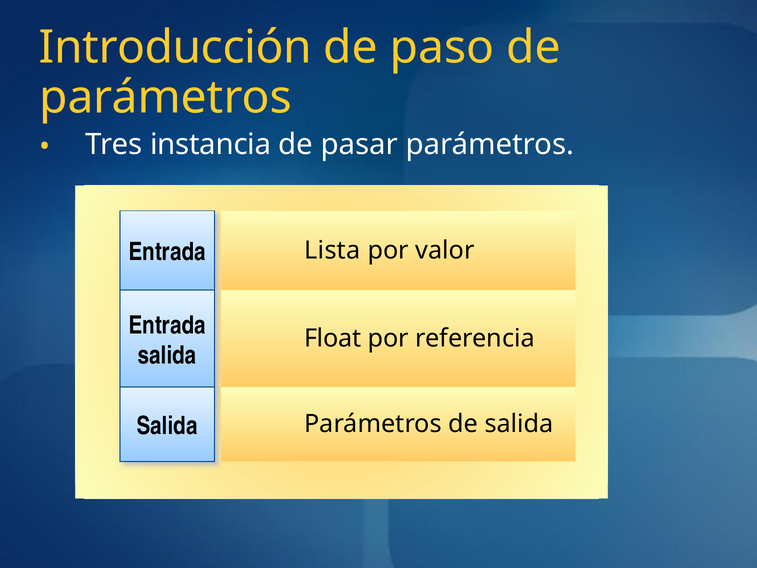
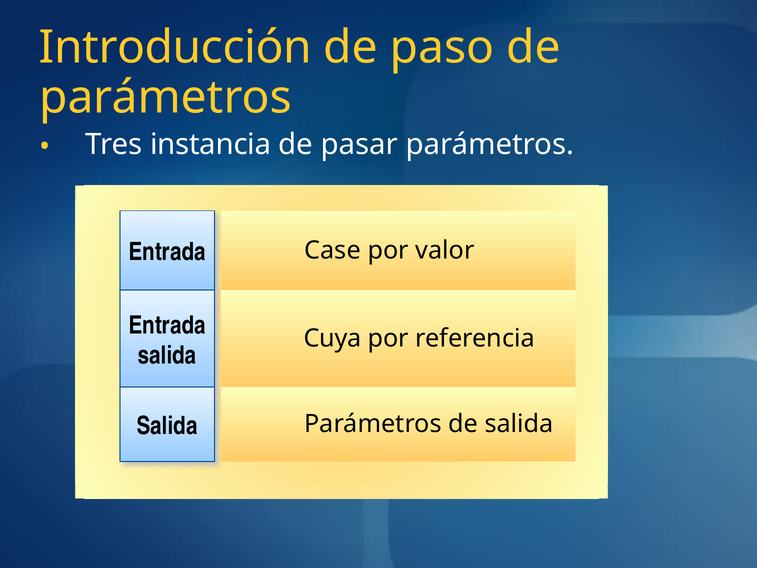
Lista: Lista -> Case (333, 250)
Float: Float -> Cuya (333, 338)
